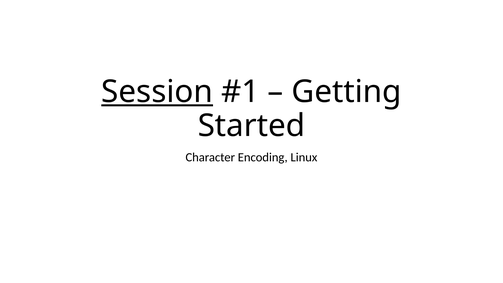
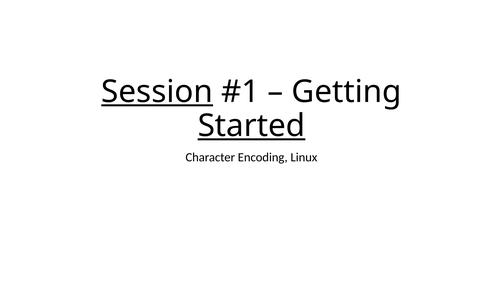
Started underline: none -> present (251, 126)
